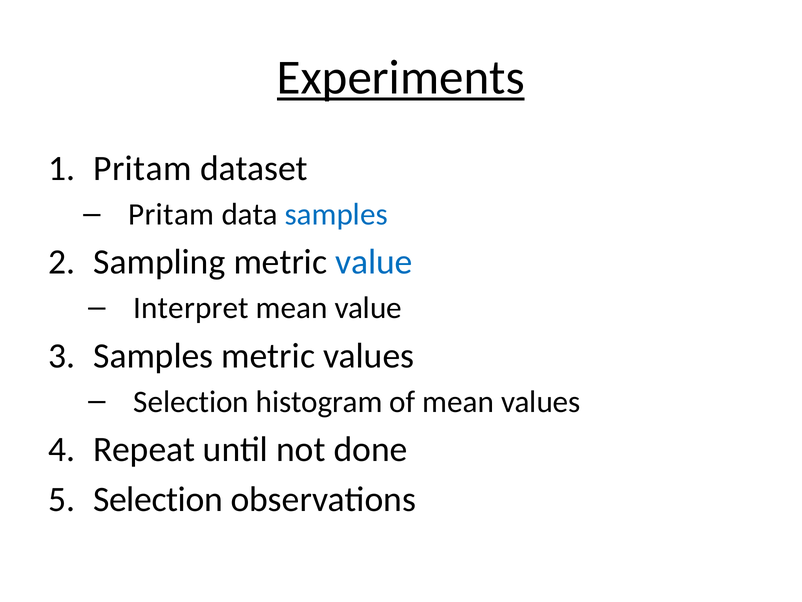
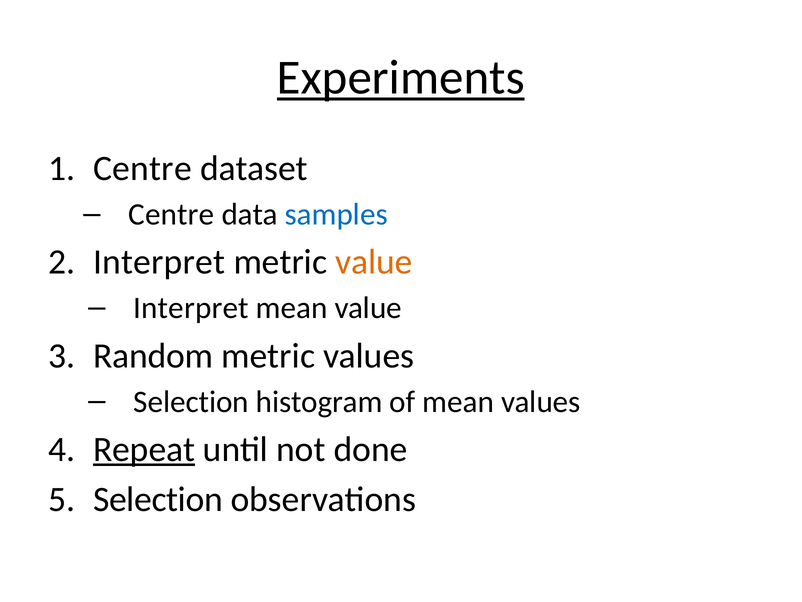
Pritam: Pritam -> Centre (143, 168)
Pritam: Pritam -> Centre (171, 214)
Sampling: Sampling -> Interpret (159, 262)
value colour: blue -> orange (374, 262)
Samples: Samples -> Random (153, 355)
Repeat underline: none -> present (144, 449)
